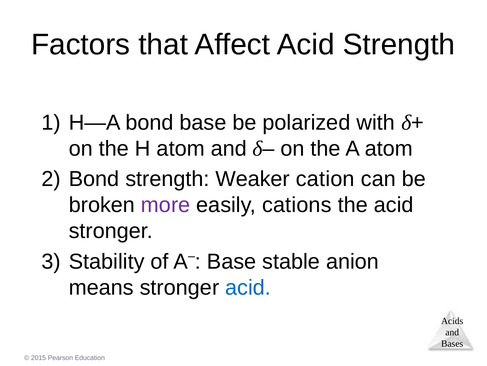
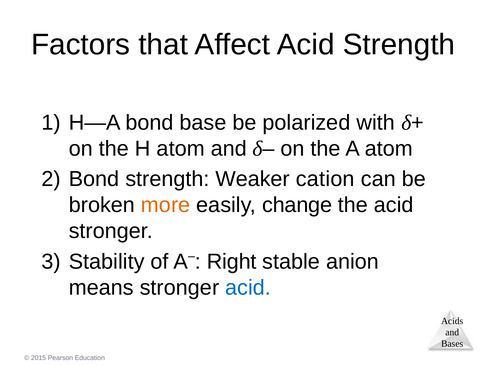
more colour: purple -> orange (166, 205)
cations: cations -> change (297, 205)
Base: Base -> Right (232, 261)
